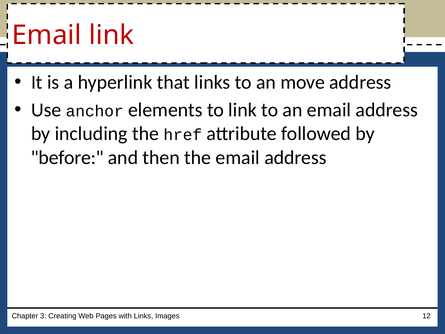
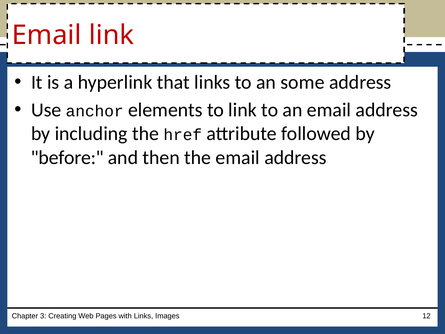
move: move -> some (303, 82)
